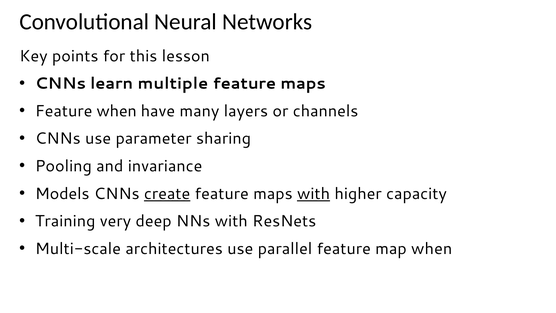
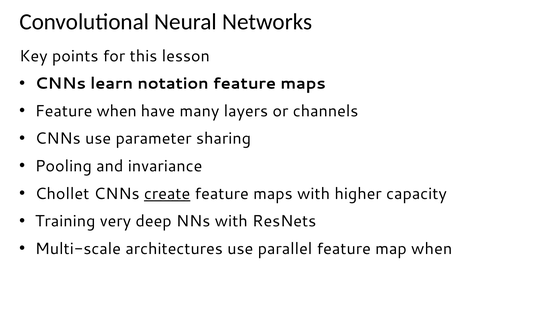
multiple: multiple -> notation (173, 83)
Models: Models -> Chollet (62, 194)
with underline: present -> none (314, 194)
